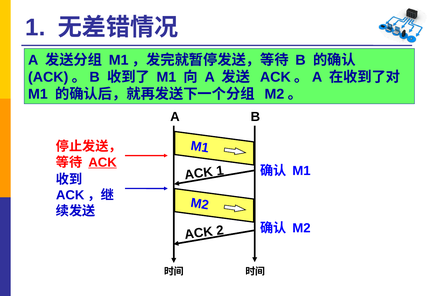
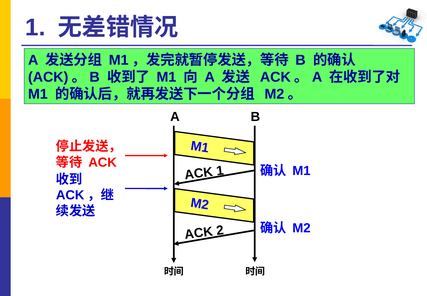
ACK underline: present -> none (103, 162)
